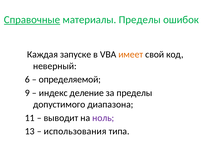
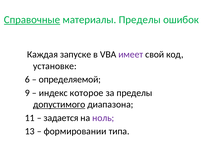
имеет colour: orange -> purple (131, 54)
неверный: неверный -> установке (55, 66)
деление: деление -> которое (87, 92)
допустимого underline: none -> present (59, 104)
выводит: выводит -> задается (61, 117)
использования: использования -> формировании (75, 131)
